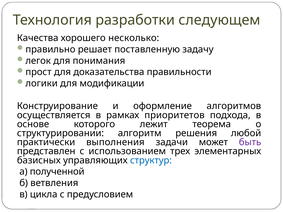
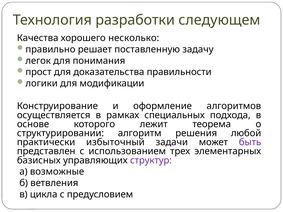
приоритетов: приоритетов -> специальных (175, 115)
выполнения: выполнения -> избыточный (115, 142)
структур colour: blue -> purple (151, 161)
полученной: полученной -> возможные (57, 172)
